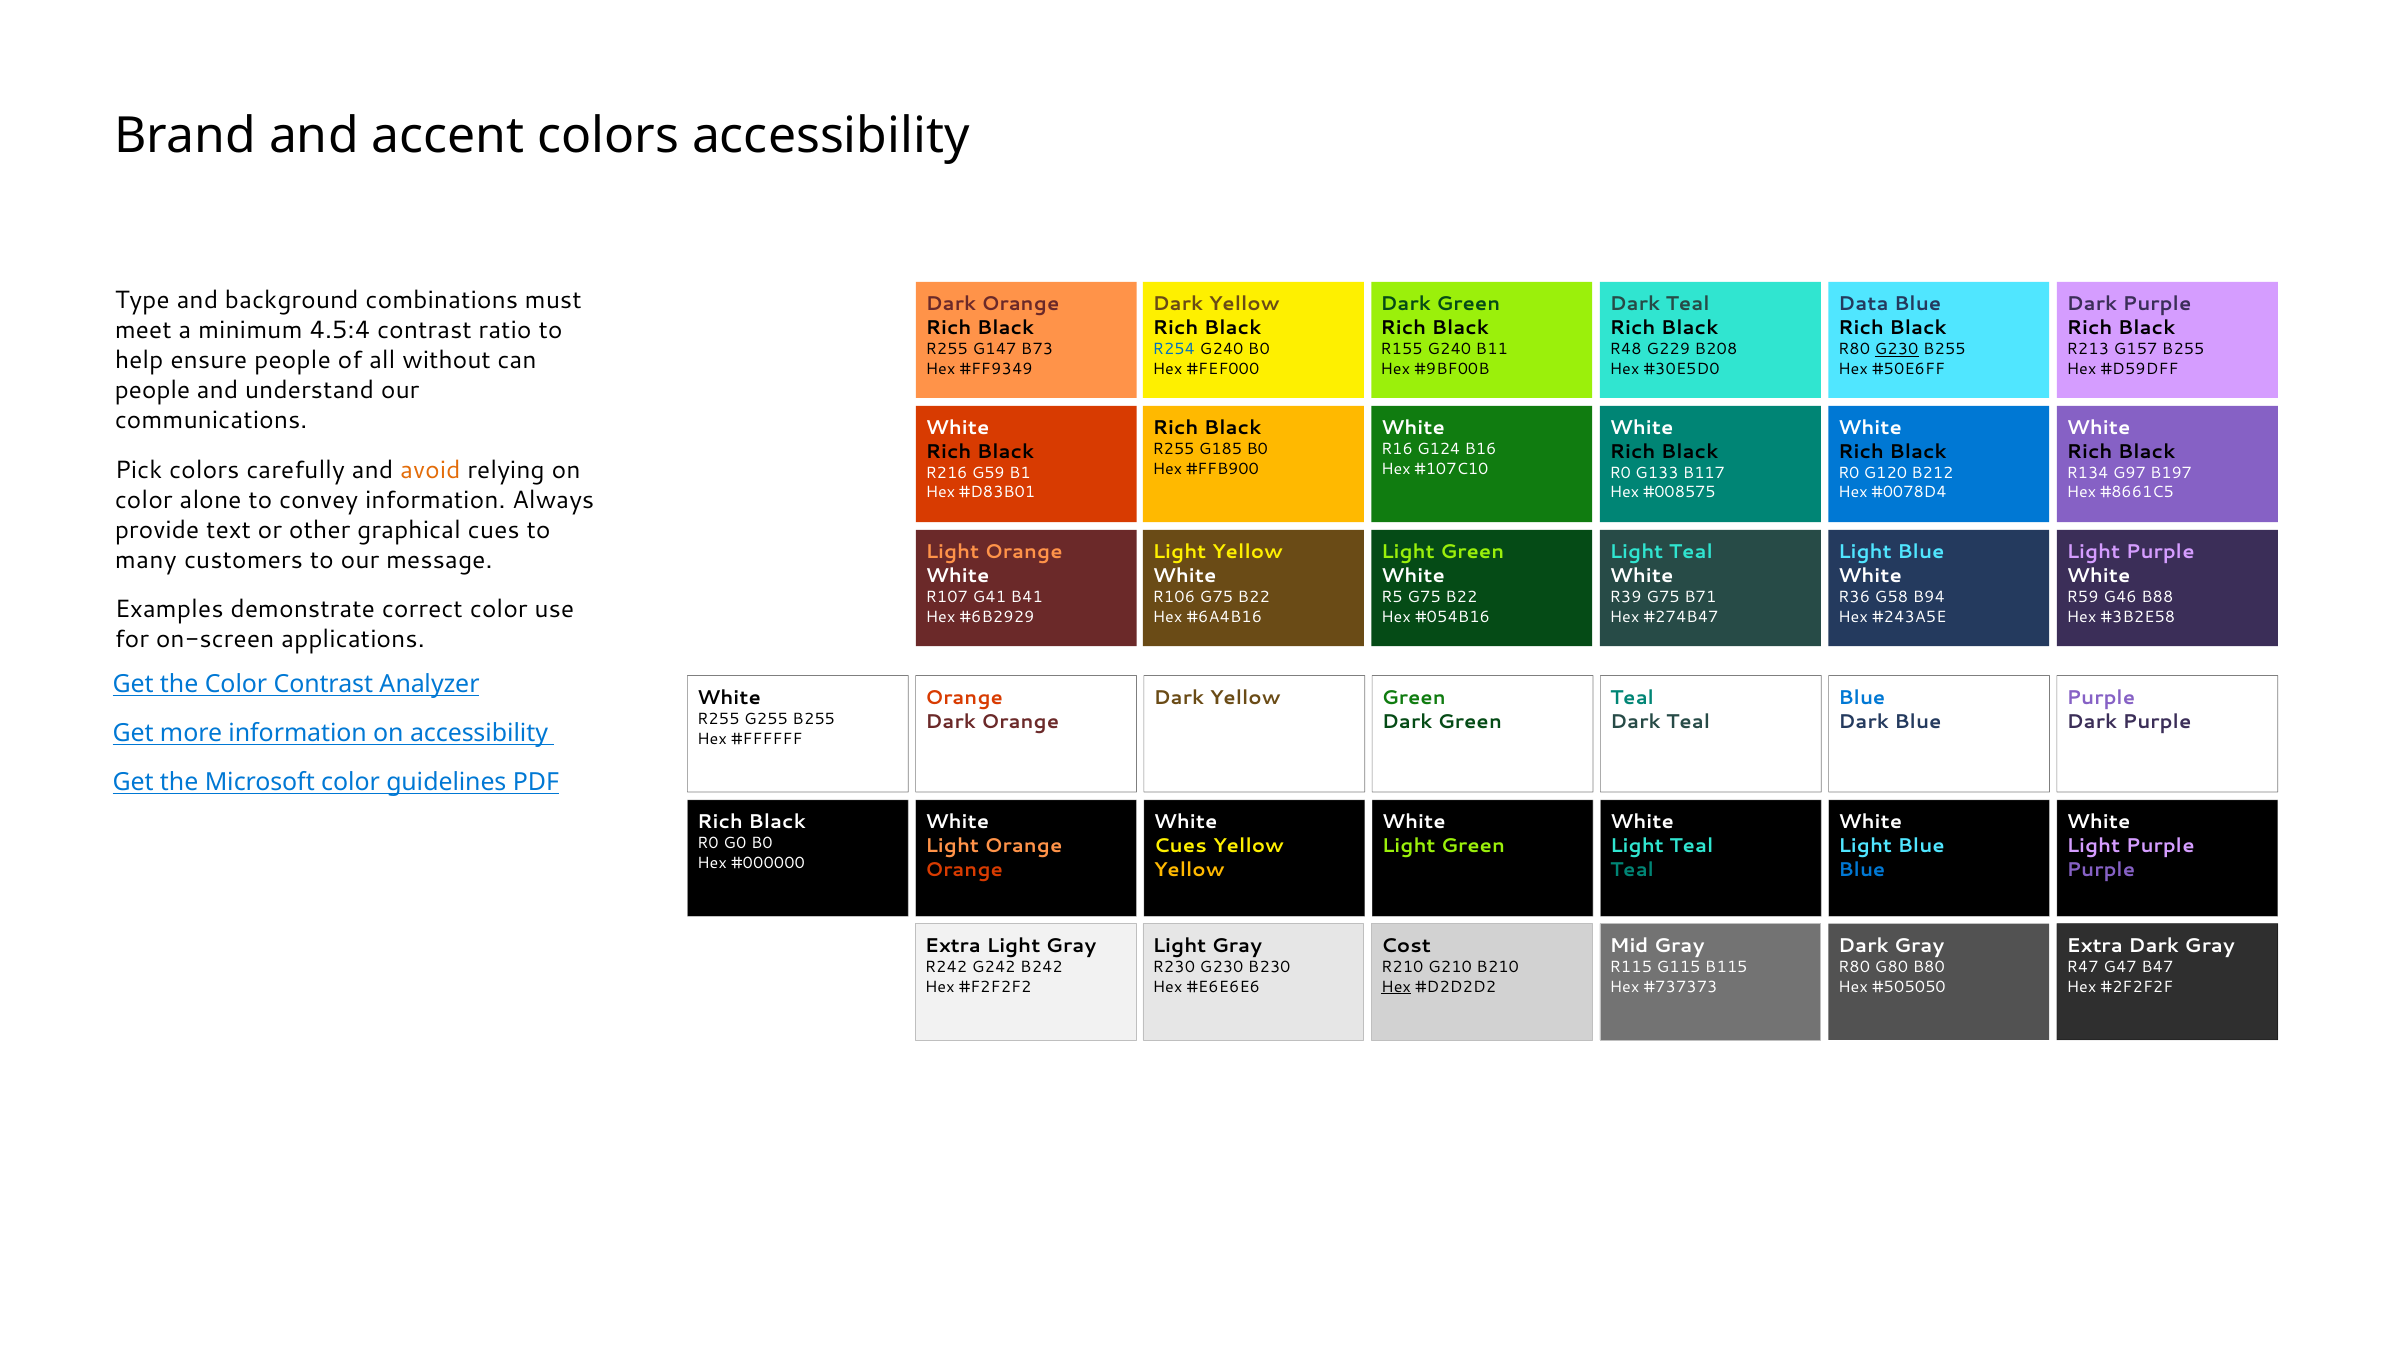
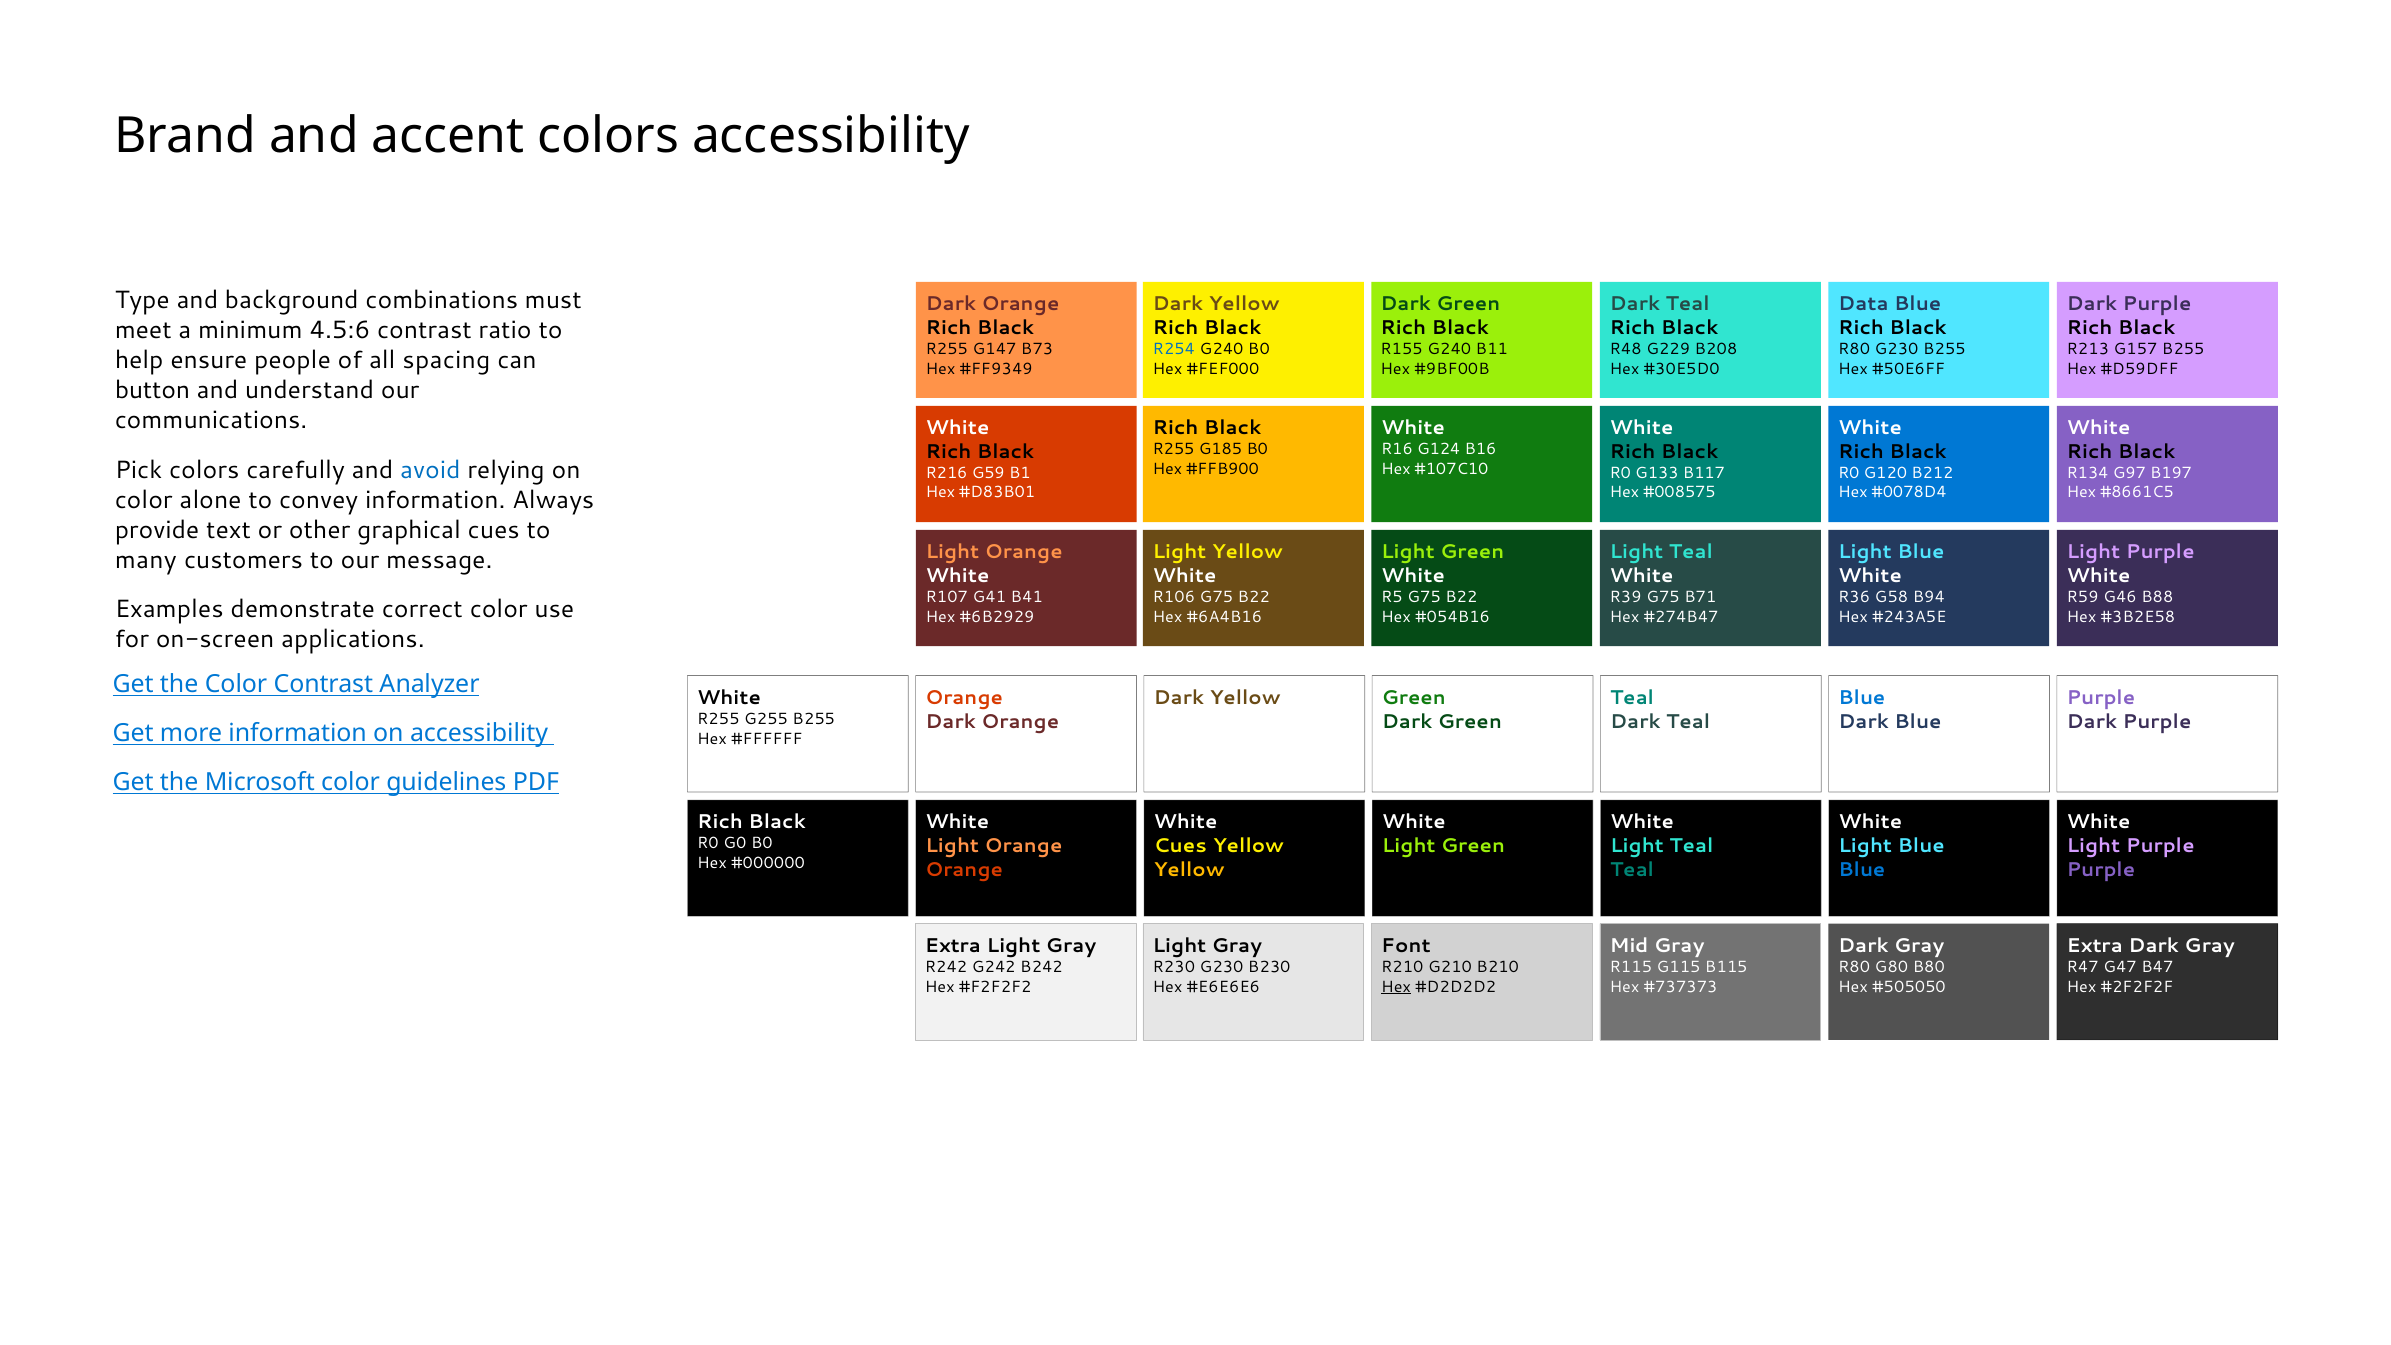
4.5:4: 4.5:4 -> 4.5:6 (340, 330)
G230 underline: present -> none (1897, 349)
without: without -> spacing (446, 360)
people: people -> button (152, 390)
avoid colour: orange -> blue (430, 470)
Cost: Cost -> Font (1406, 946)
